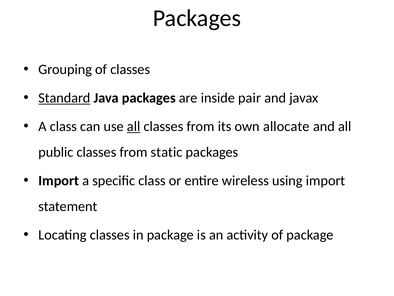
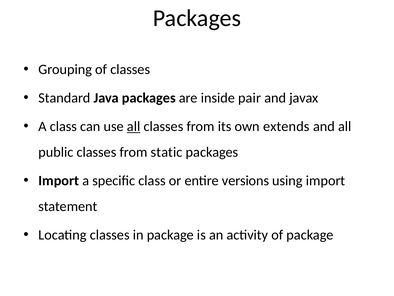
Standard underline: present -> none (64, 98)
allocate: allocate -> extends (286, 126)
wireless: wireless -> versions (246, 180)
